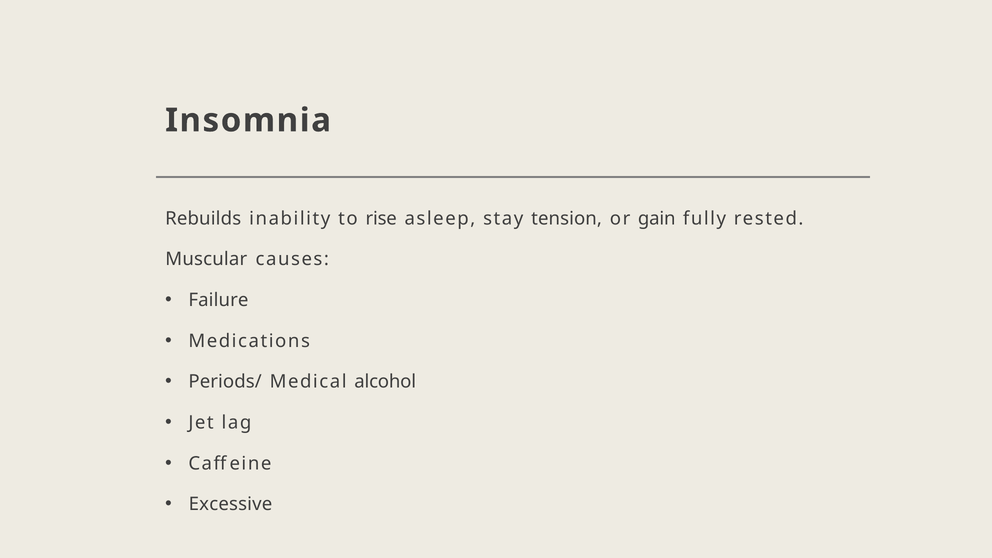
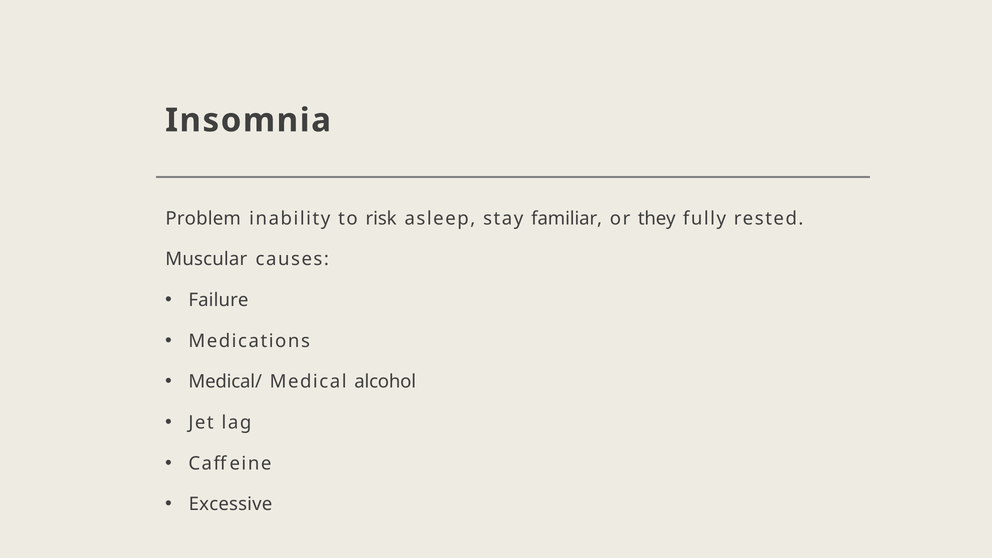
Rebuilds: Rebuilds -> Problem (203, 218)
rise: rise -> risk (381, 218)
tension: tension -> familiar (567, 218)
gain: gain -> they (657, 218)
Periods/: Periods/ -> Medical/ (225, 382)
